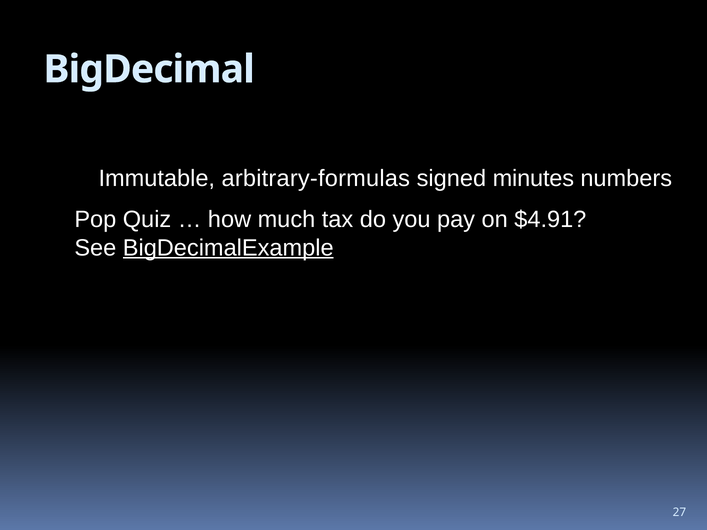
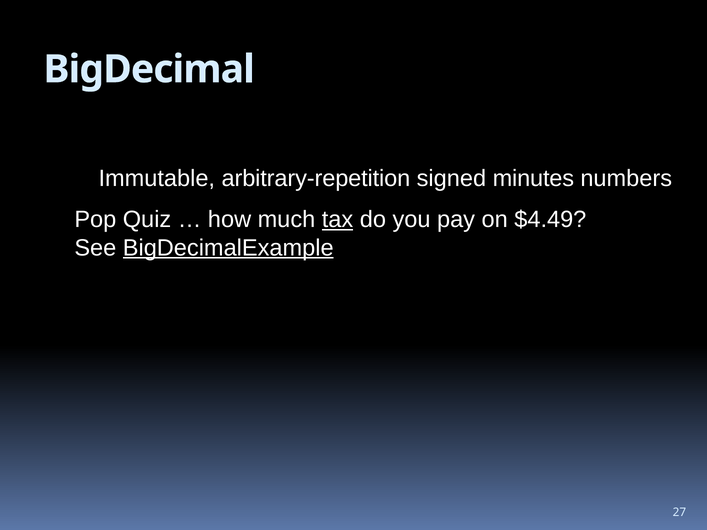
arbitrary-formulas: arbitrary-formulas -> arbitrary-repetition (316, 178)
tax underline: none -> present (338, 220)
$4.91: $4.91 -> $4.49 (550, 220)
